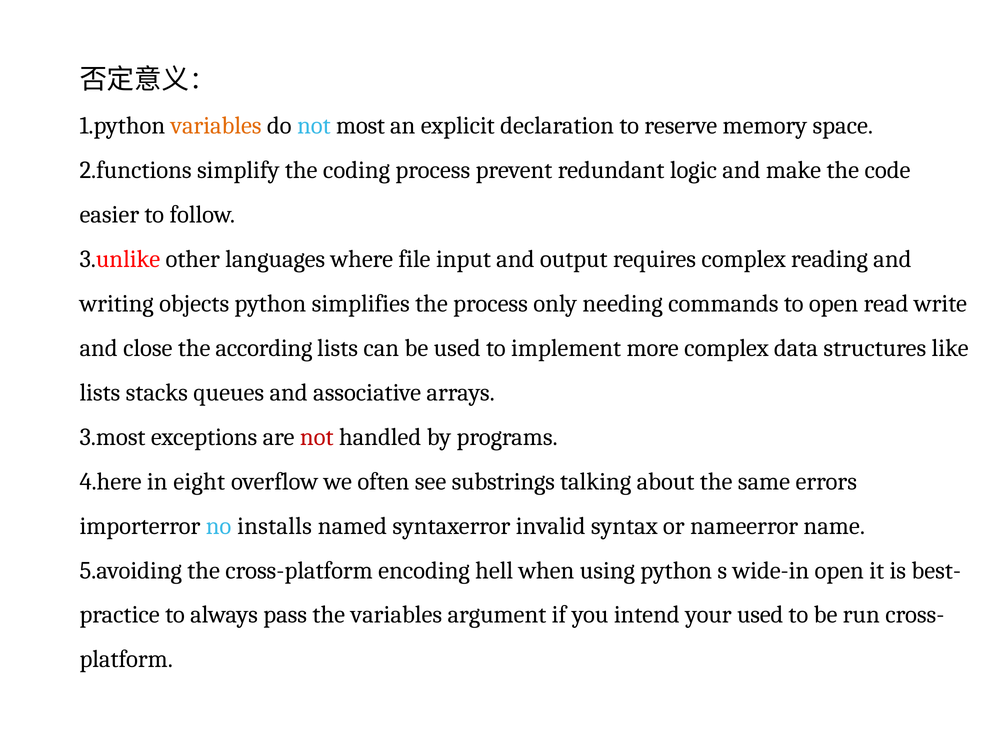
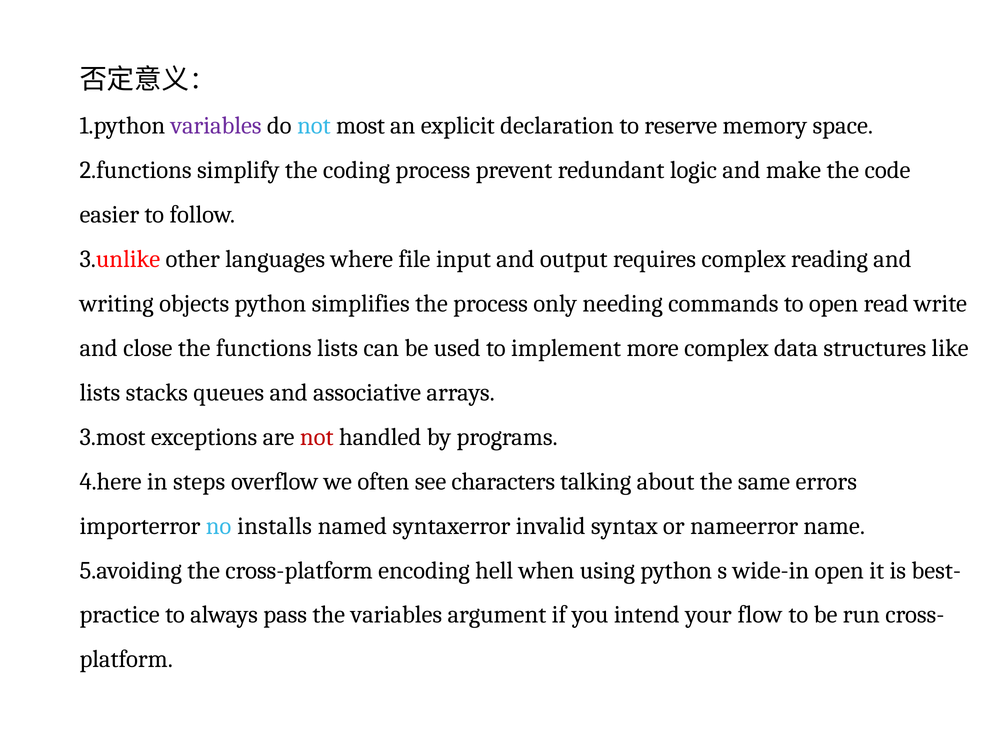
variables colour: orange -> purple (216, 126)
according: according -> functions (264, 348)
eight: eight -> steps (199, 481)
substrings: substrings -> characters (503, 481)
your used: used -> flow (760, 615)
